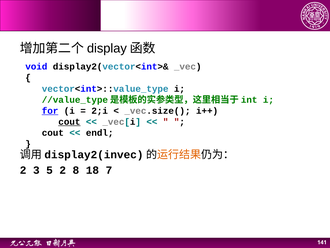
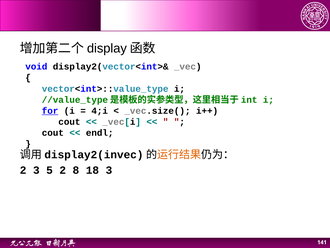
2;i: 2;i -> 4;i (100, 111)
cout underline: present -> none (69, 122)
18 7: 7 -> 3 (109, 170)
